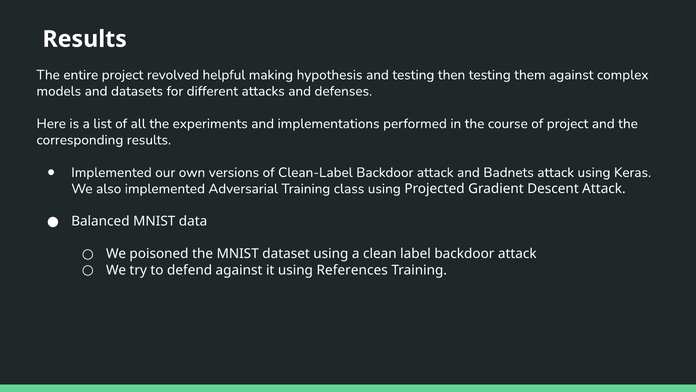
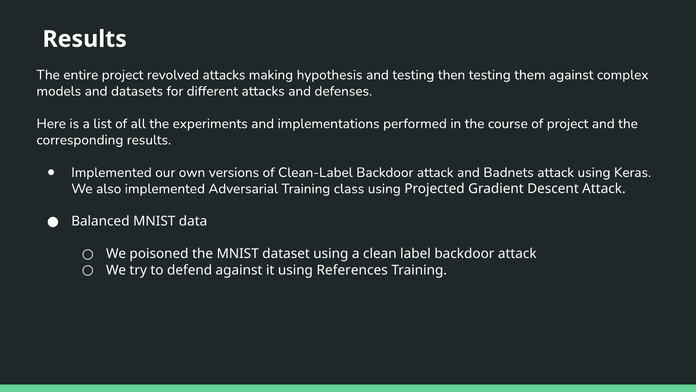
revolved helpful: helpful -> attacks (224, 75)
